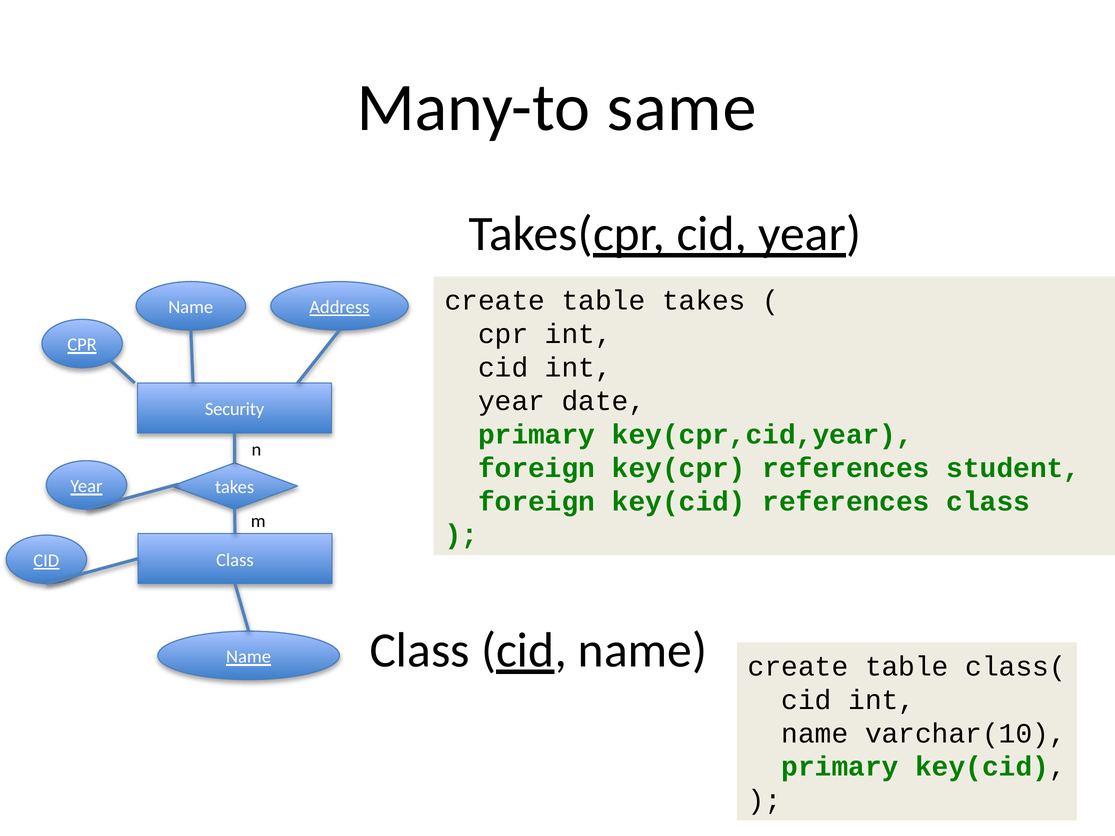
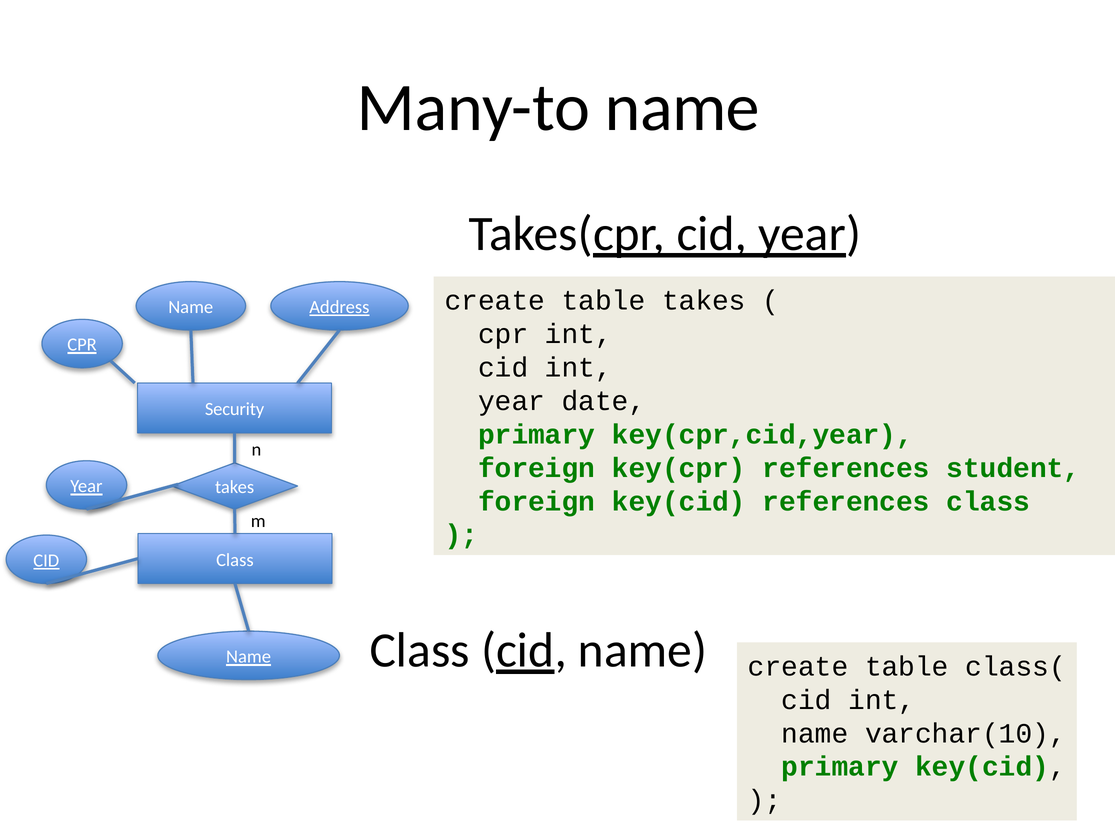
Many-to same: same -> name (682, 108)
